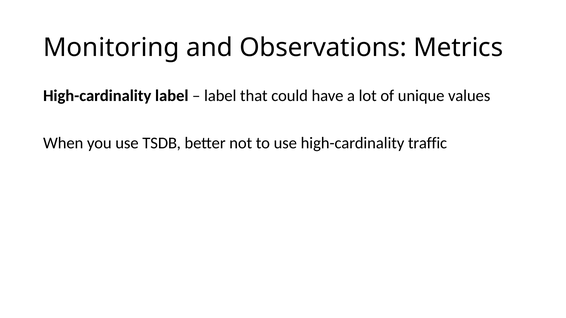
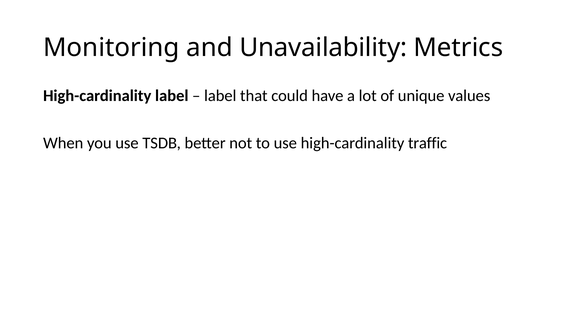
Observations: Observations -> Unavailability (323, 48)
